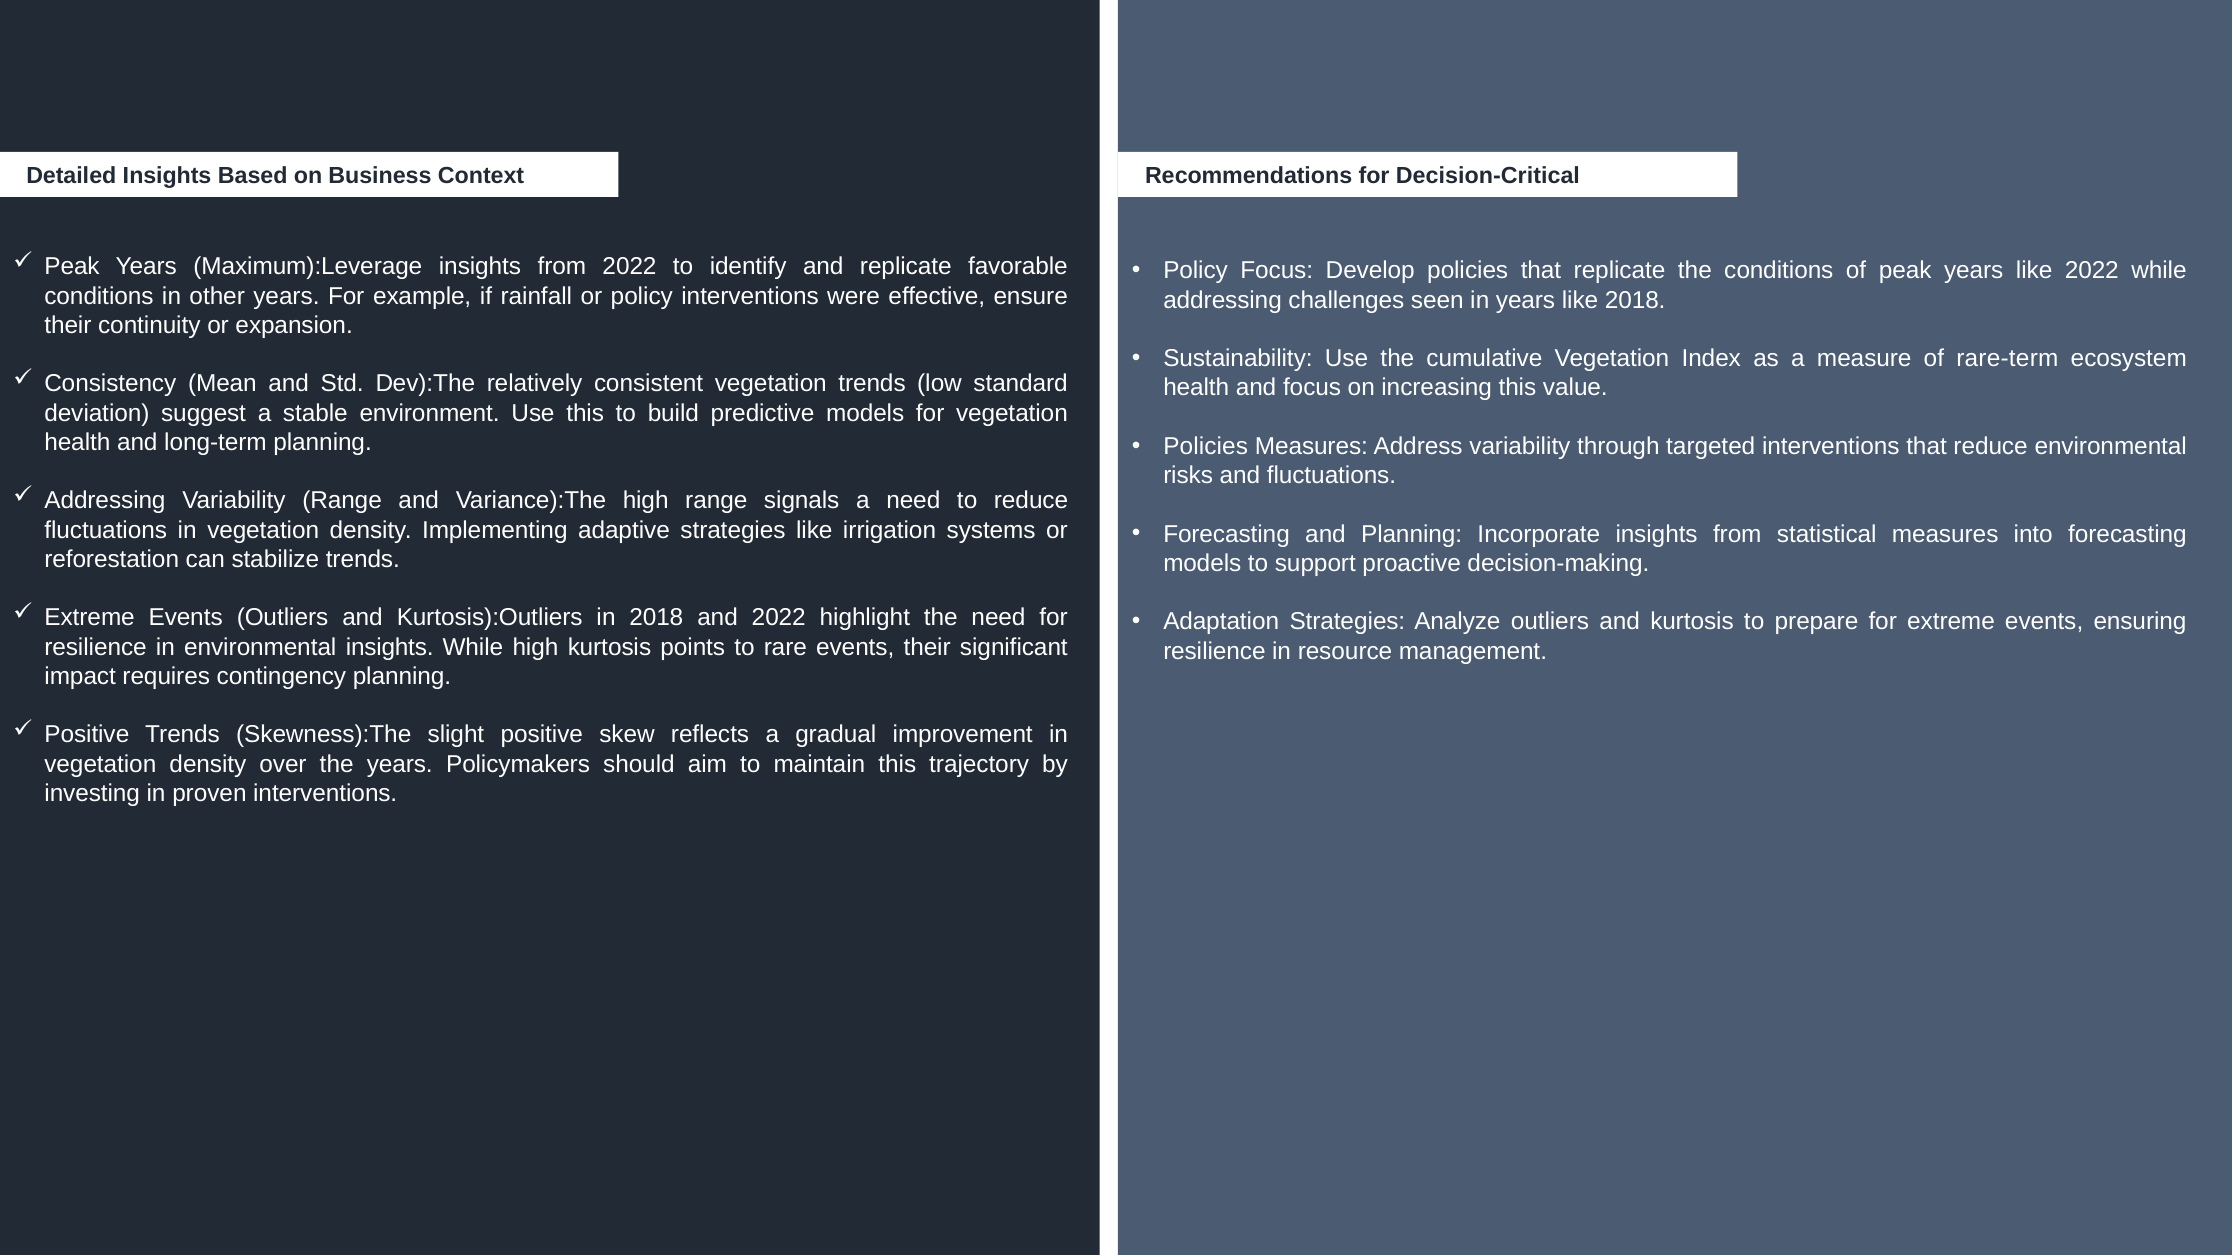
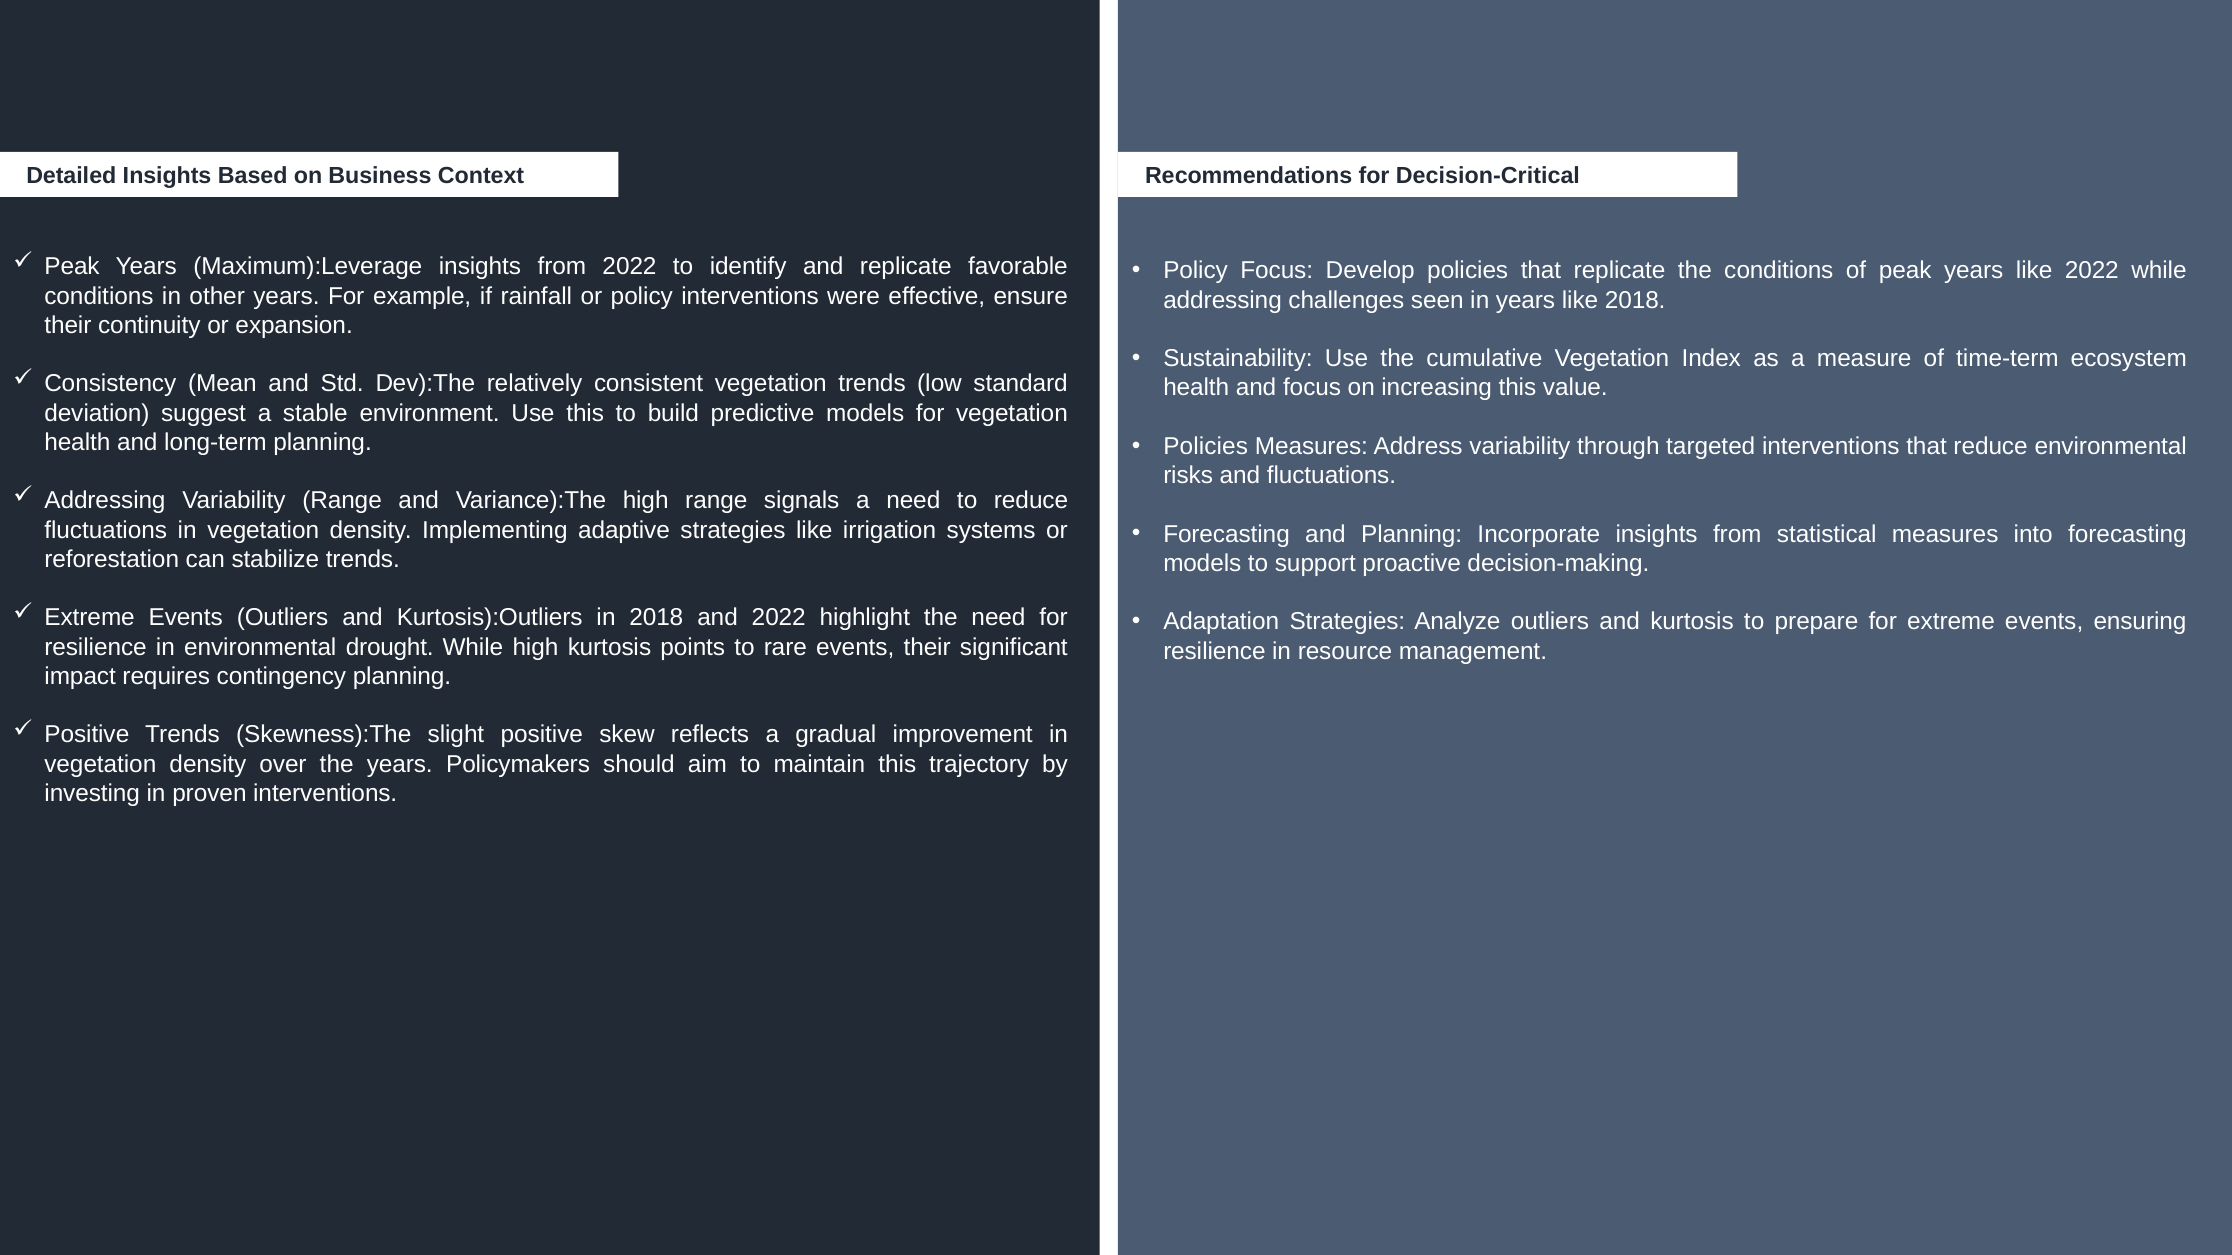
rare-term: rare-term -> time-term (2008, 359)
environmental insights: insights -> drought (390, 647)
